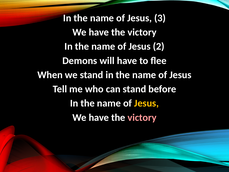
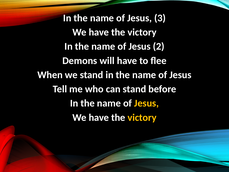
victory colour: pink -> yellow (142, 117)
